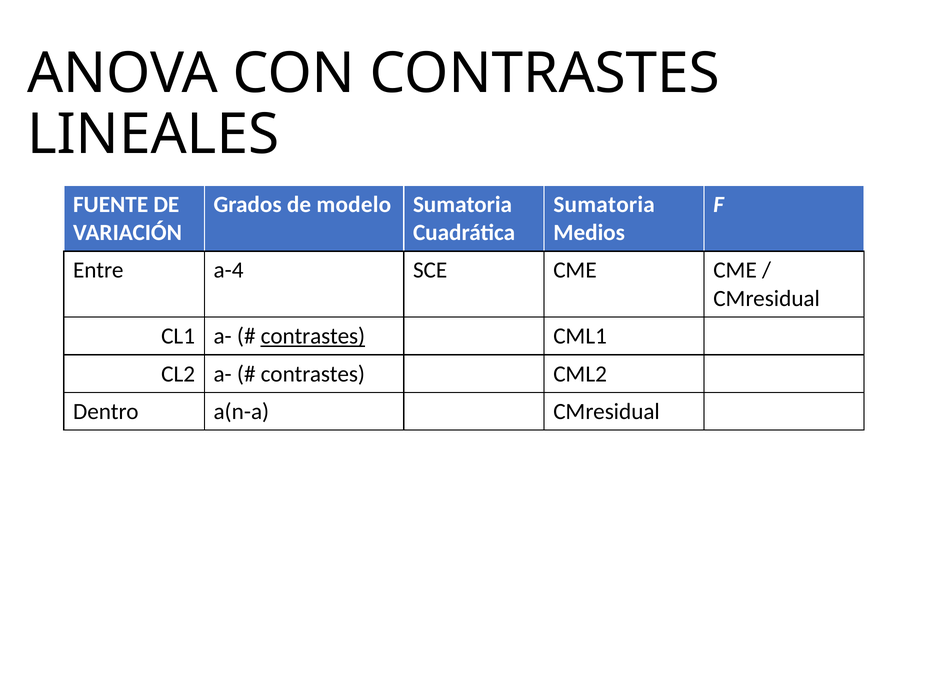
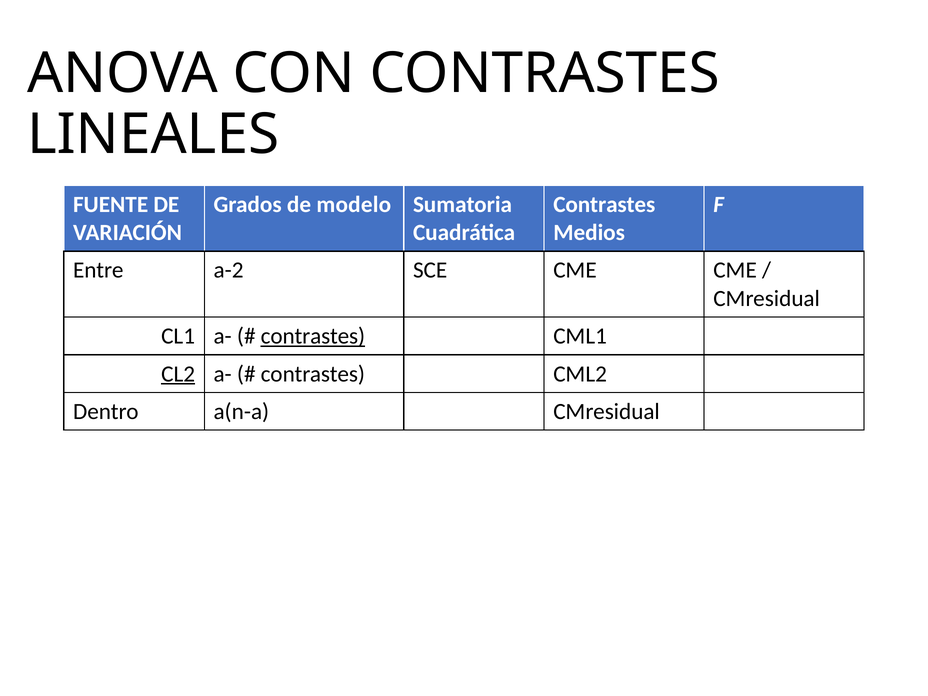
Sumatoria: Sumatoria -> Contrastes (604, 204)
a-4: a-4 -> a-2 (229, 270)
CL2 underline: none -> present (178, 374)
